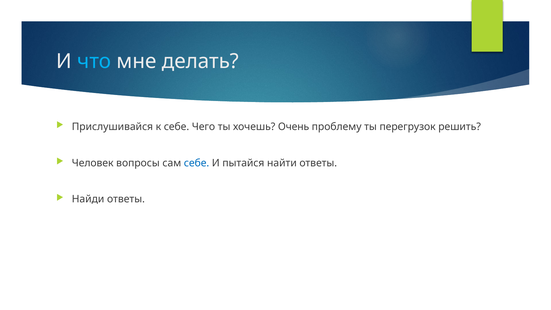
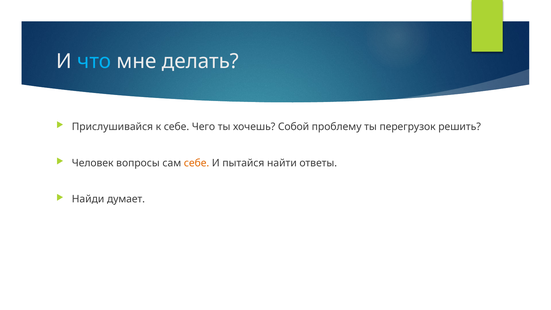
Очень: Очень -> Собой (294, 127)
себе colour: blue -> orange (197, 163)
Найди ответы: ответы -> думает (126, 199)
